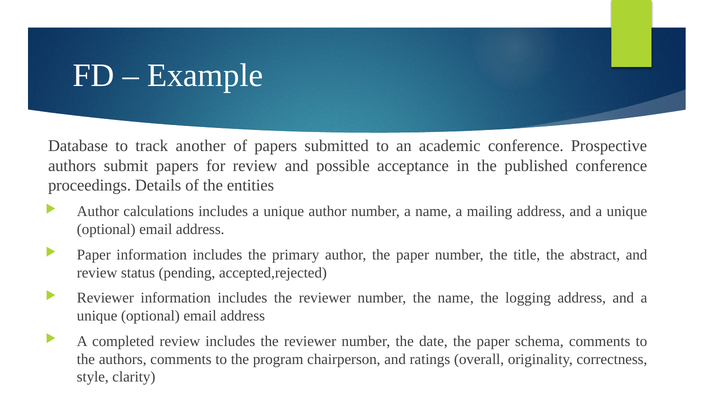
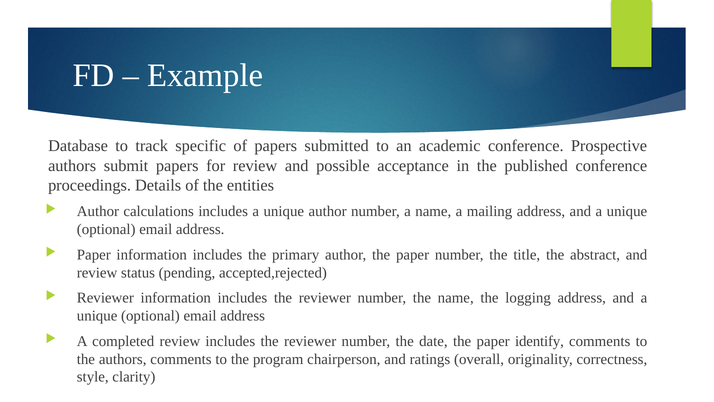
another: another -> specific (201, 146)
schema: schema -> identify (539, 341)
